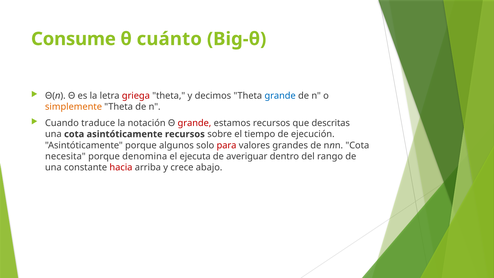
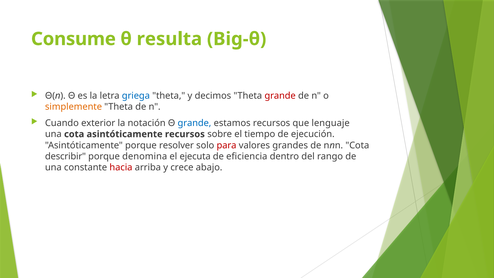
cuánto: cuánto -> resulta (169, 39)
griega colour: red -> blue (136, 96)
grande colour: blue -> red (280, 96)
traduce: traduce -> exterior (98, 123)
grande colour: red -> blue (194, 123)
descritas: descritas -> lenguaje (331, 123)
algunos: algunos -> resolver (177, 145)
necesita: necesita -> describir (65, 156)
averiguar: averiguar -> eficiencia (247, 156)
